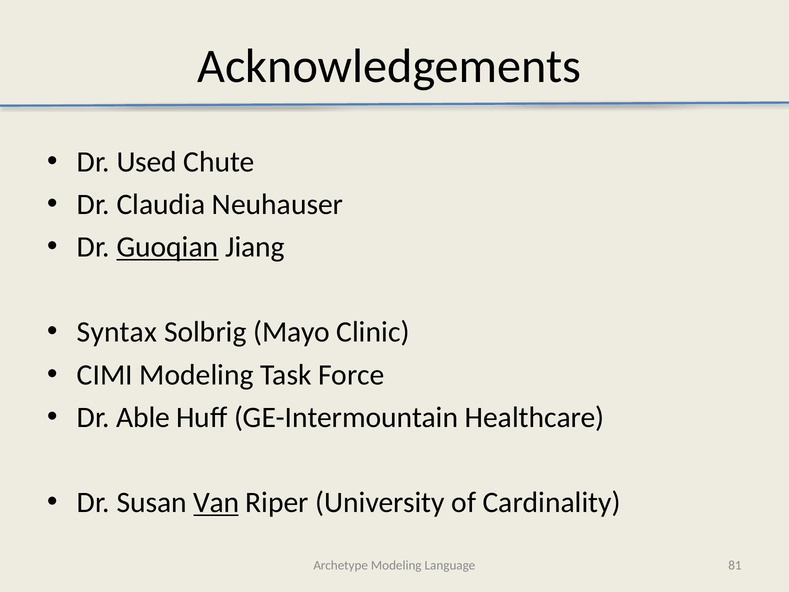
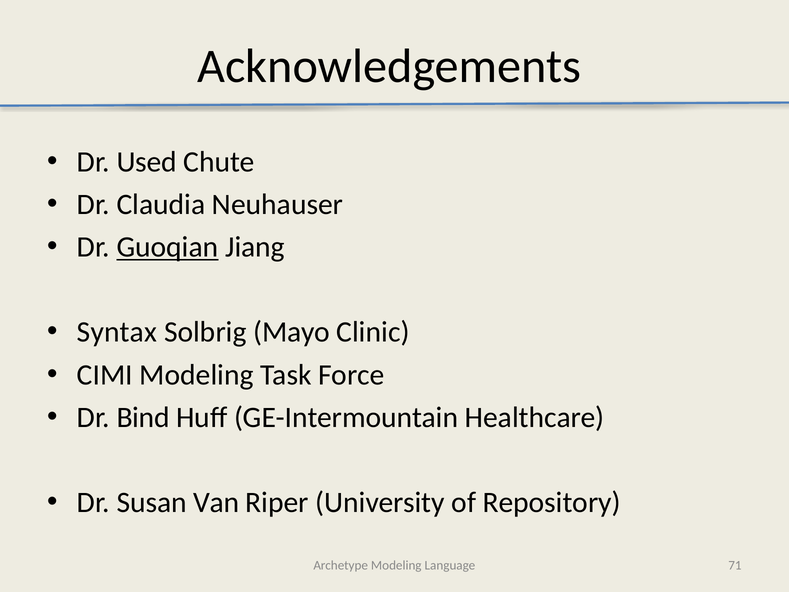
Able: Able -> Bind (143, 417)
Van underline: present -> none (216, 502)
Cardinality: Cardinality -> Repository (552, 502)
81: 81 -> 71 (735, 565)
